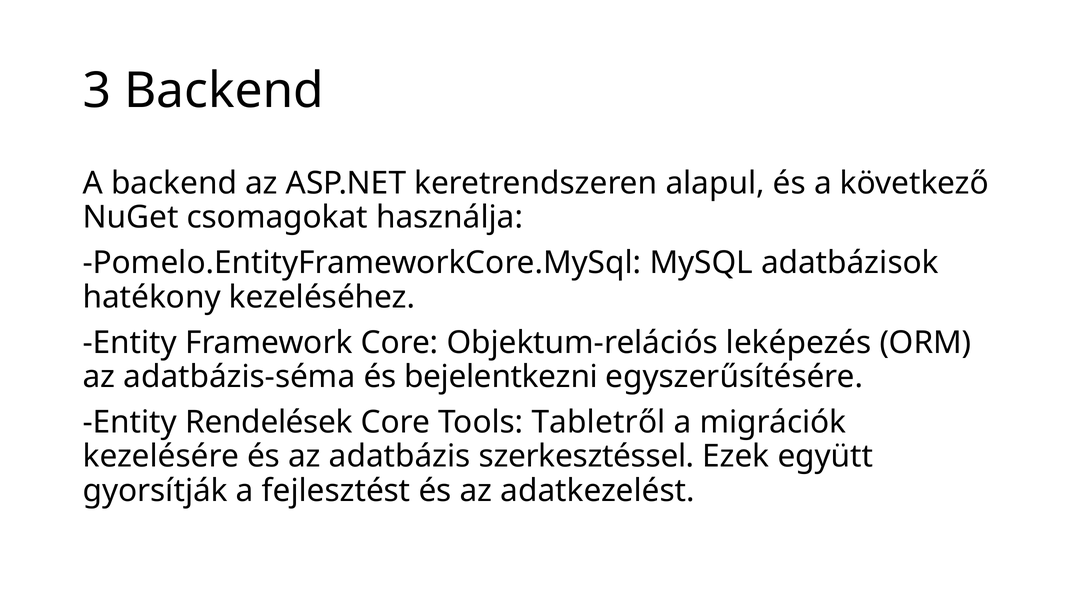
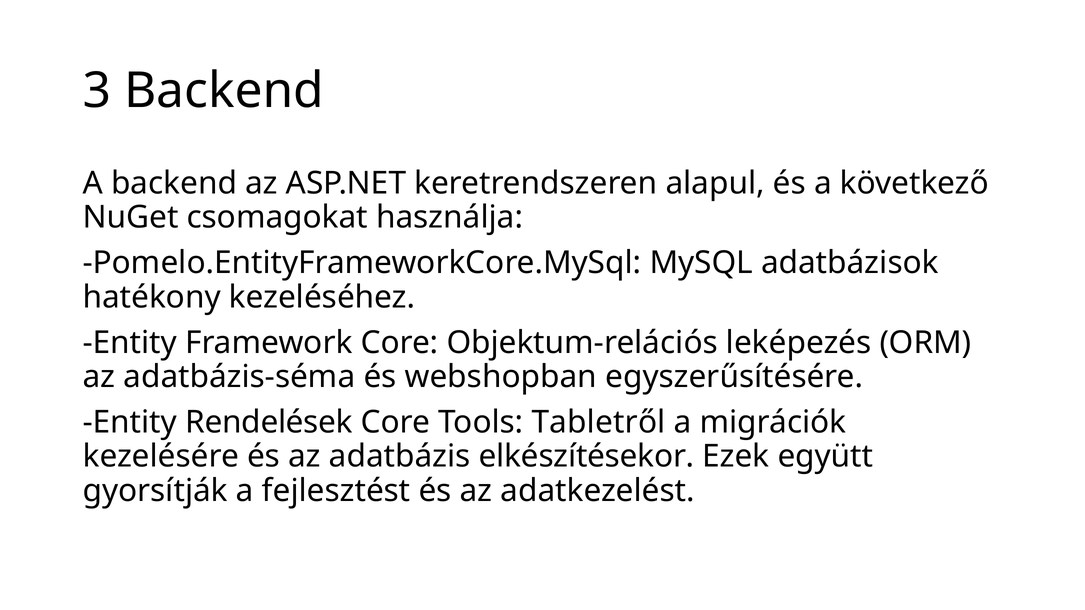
bejelentkezni: bejelentkezni -> webshopban (501, 377)
szerkesztéssel: szerkesztéssel -> elkészítésekor (587, 457)
